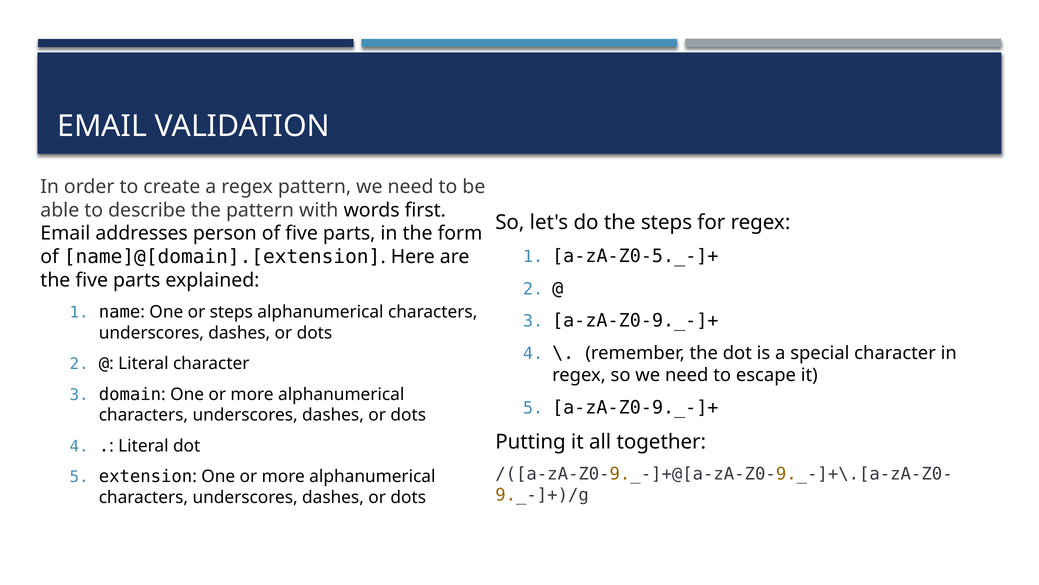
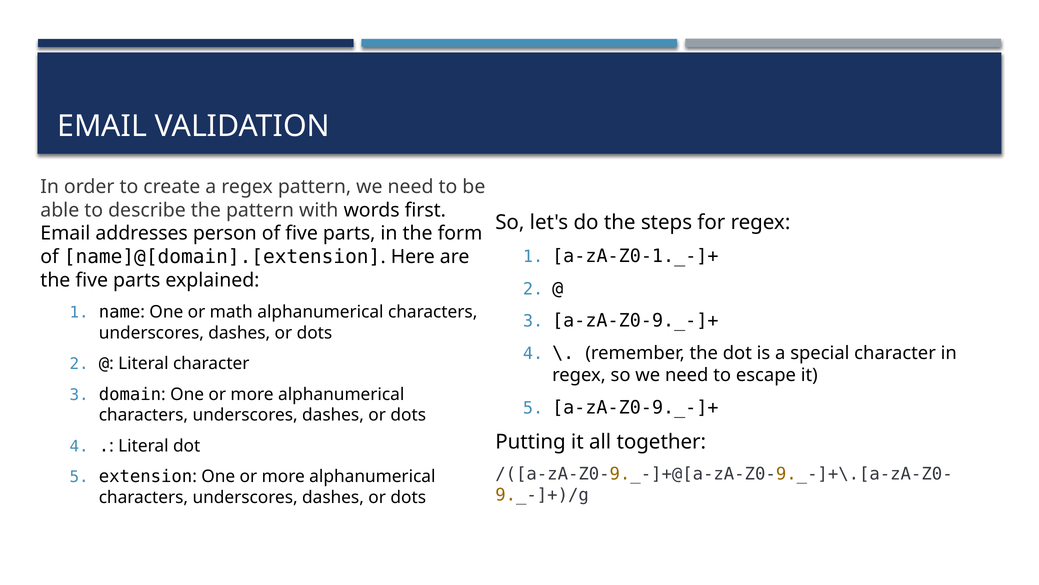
a-zA-Z0-5._-]+: a-zA-Z0-5._-]+ -> a-zA-Z0-1._-]+ (635, 256)
or steps: steps -> math (231, 312)
